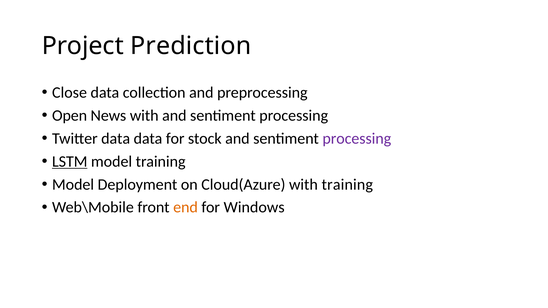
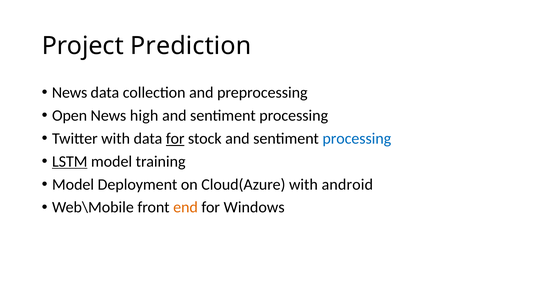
Close: Close -> News (70, 93)
News with: with -> high (144, 116)
Twitter data: data -> with (116, 139)
for underline: none -> present (175, 139)
processing colour: purple -> blue (357, 139)
with training: training -> android (347, 185)
